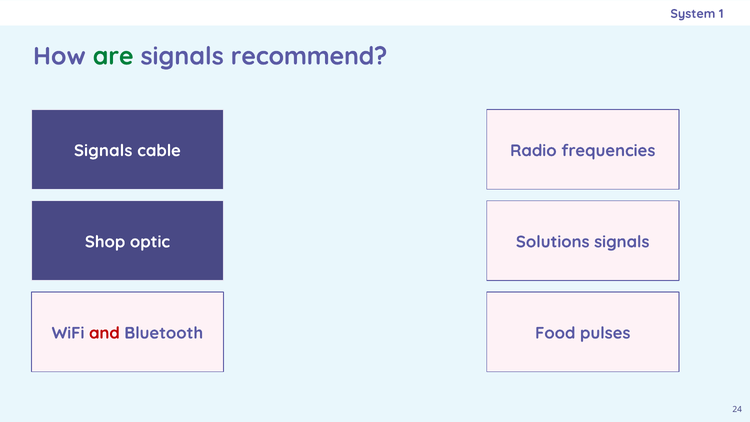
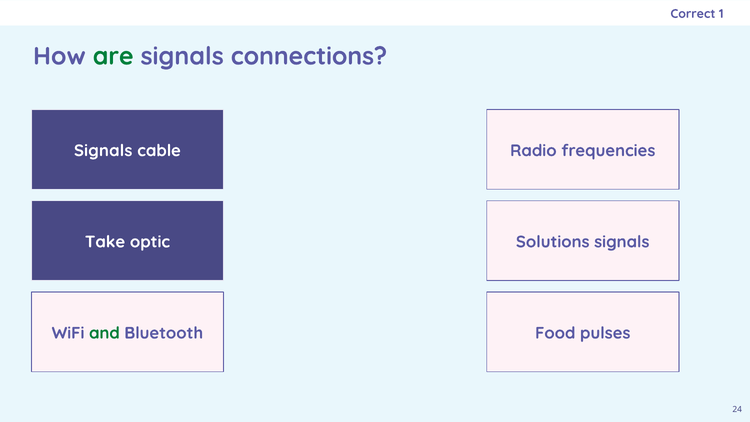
System: System -> Correct (693, 14)
recommend: recommend -> connections (309, 56)
Shop: Shop -> Take (105, 242)
and colour: red -> green (104, 333)
